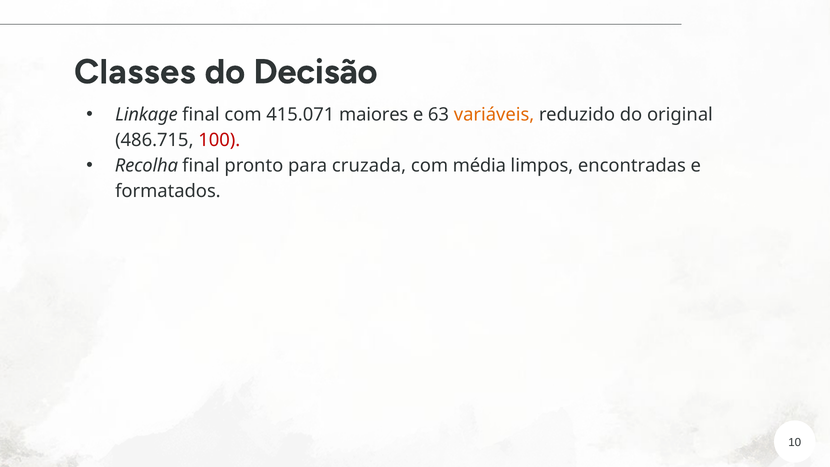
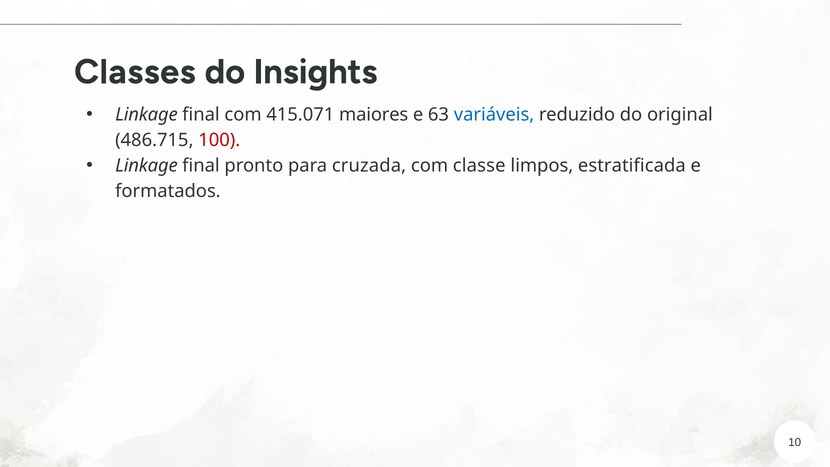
Decisão: Decisão -> Insights (315, 72)
variáveis colour: orange -> blue (494, 115)
Recolha: Recolha -> Linkage (146, 166)
média: média -> classe (479, 166)
encontradas: encontradas -> estratificada (632, 166)
